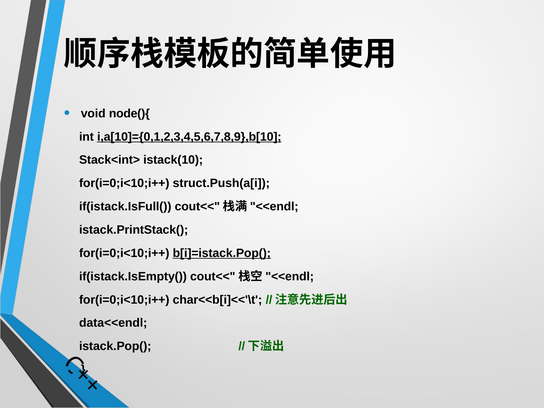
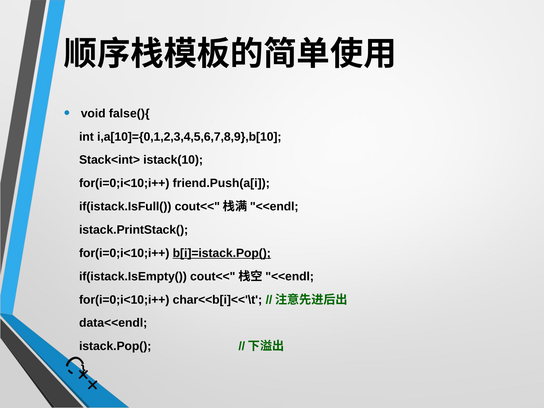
node(){: node(){ -> false(){ (129, 113)
i,a[10]={0,1,2,3,4,5,6,7,8,9},b[10 underline: present -> none (189, 137)
struct.Push(a[i: struct.Push(a[i -> friend.Push(a[i (221, 183)
